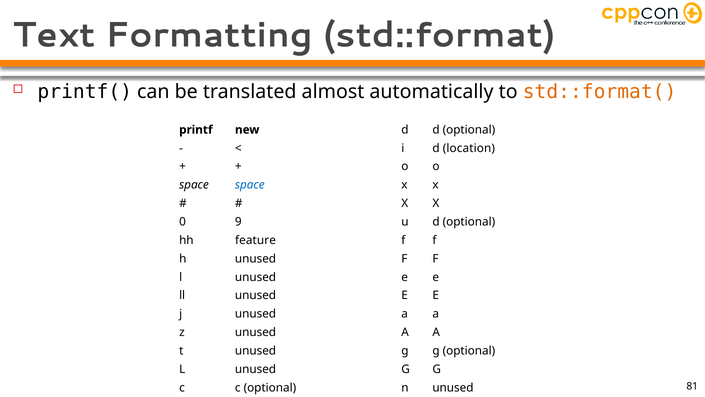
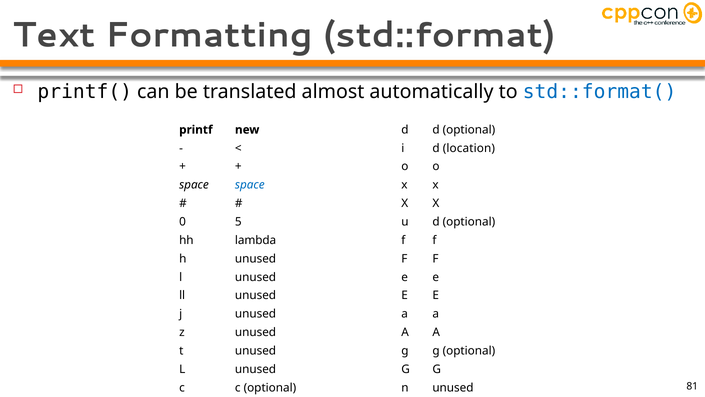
std::format( colour: orange -> blue (600, 92)
9: 9 -> 5 (238, 222)
feature: feature -> lambda (256, 240)
